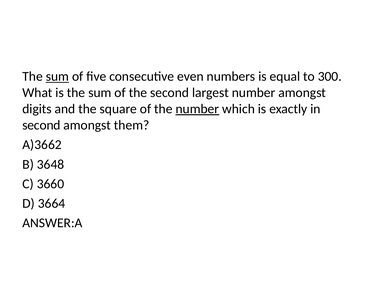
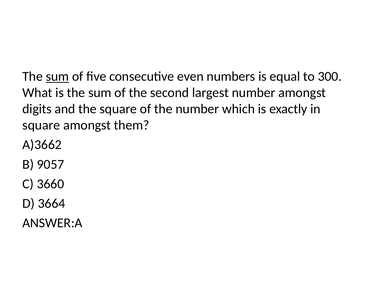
number underline: present -> none (197, 109)
second: second -> square (41, 125)
3648: 3648 -> 9057 (51, 164)
